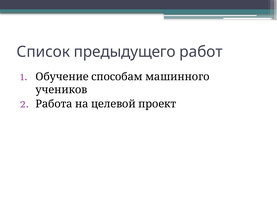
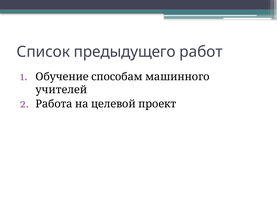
учеников: учеников -> учителей (61, 90)
